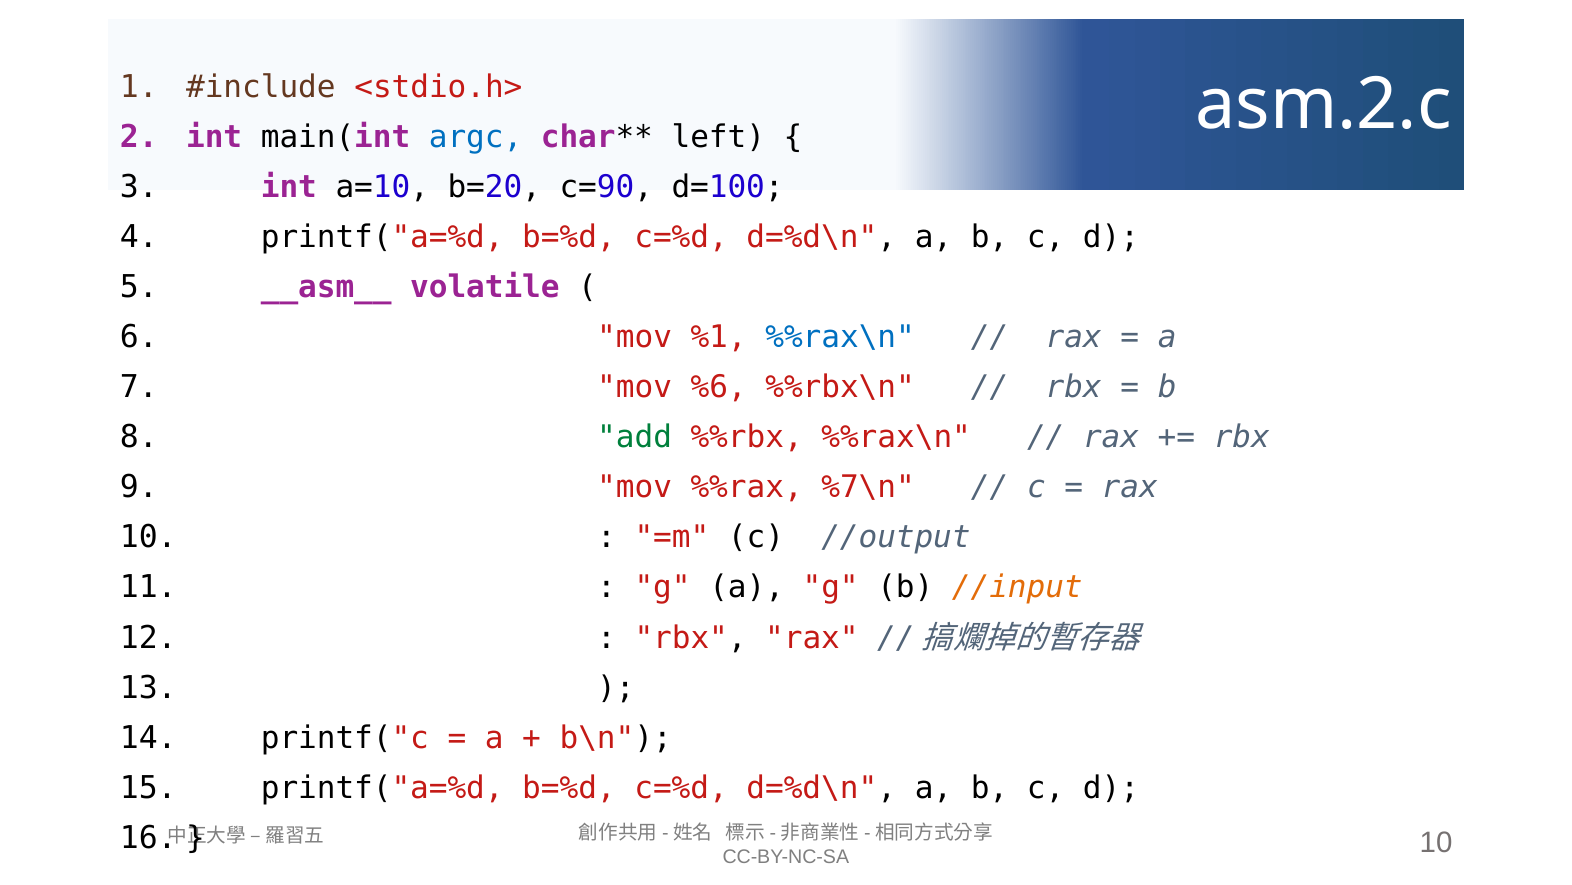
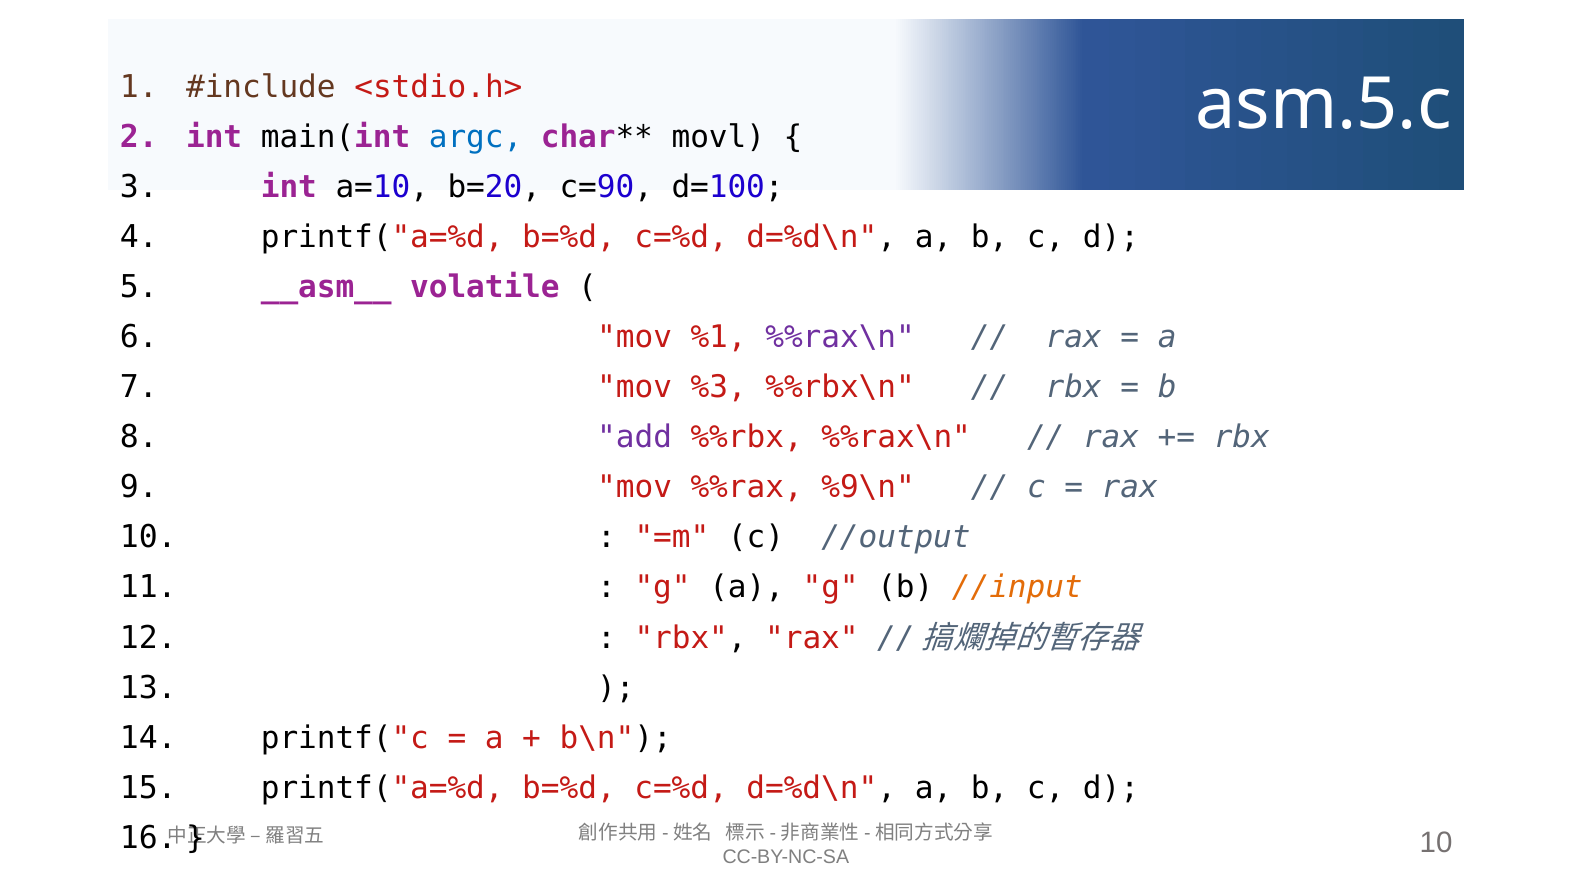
asm.2.c: asm.2.c -> asm.5.c (1324, 104)
left: left -> movl (718, 137)
%%rax\n colour: blue -> purple (840, 337)
%6: %6 -> %3 (719, 387)
add colour: green -> purple (635, 437)
%7\n: %7\n -> %9\n (868, 487)
